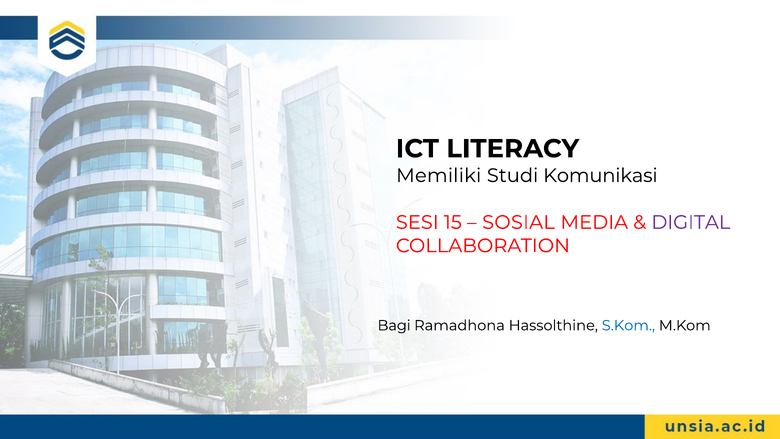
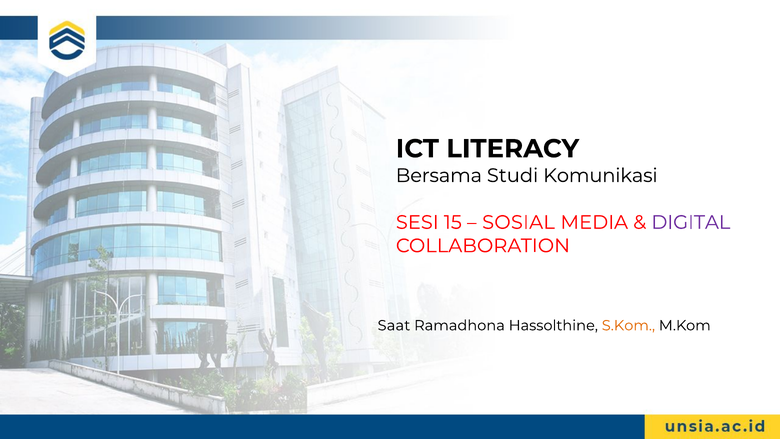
Memiliki: Memiliki -> Bersama (439, 175)
Bagi: Bagi -> Saat (394, 325)
S.Kom colour: blue -> orange (628, 325)
